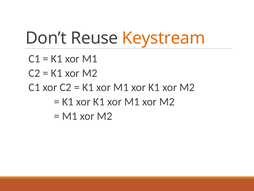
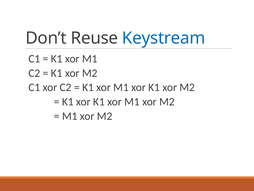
Keystream colour: orange -> blue (164, 38)
